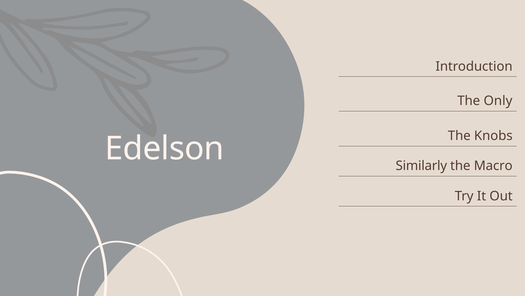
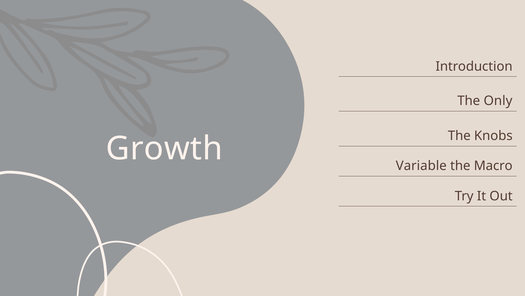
Edelson: Edelson -> Growth (164, 148)
Similarly: Similarly -> Variable (421, 166)
